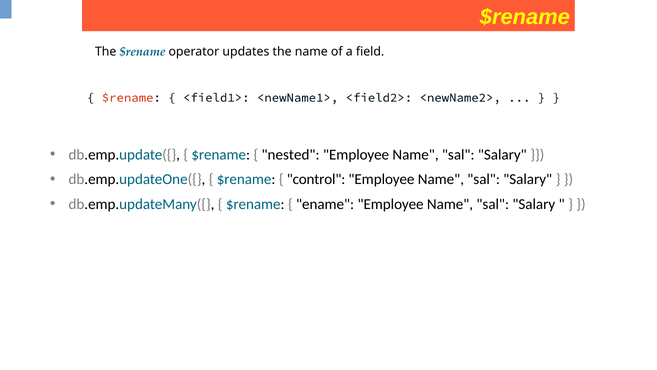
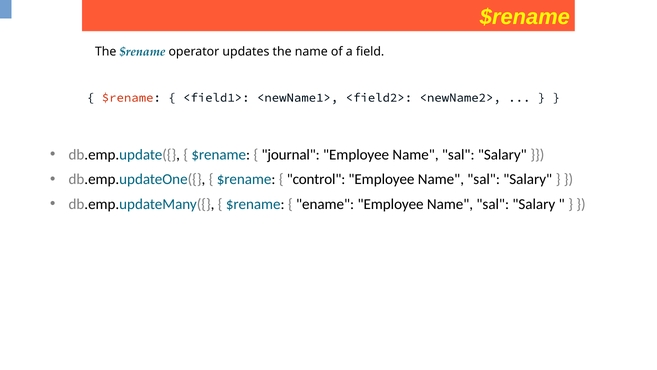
nested: nested -> journal (291, 155)
